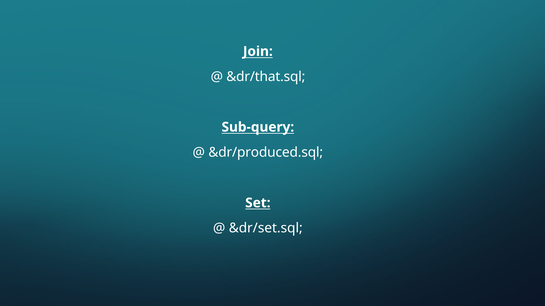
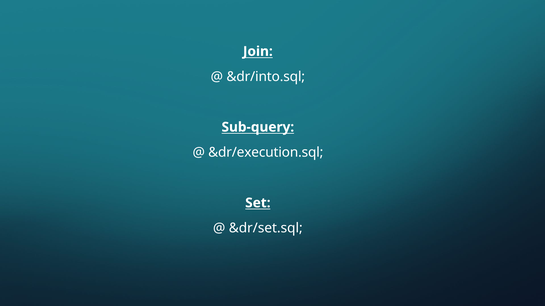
&dr/that.sql: &dr/that.sql -> &dr/into.sql (266, 77)
&dr/produced.sql: &dr/produced.sql -> &dr/execution.sql (266, 153)
